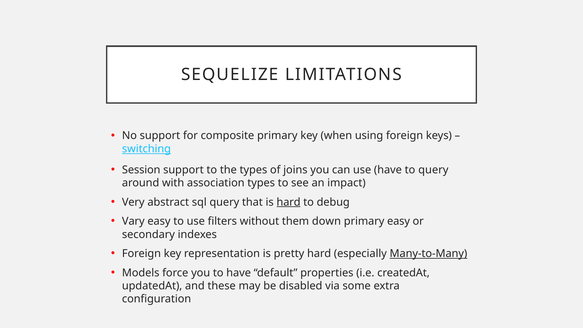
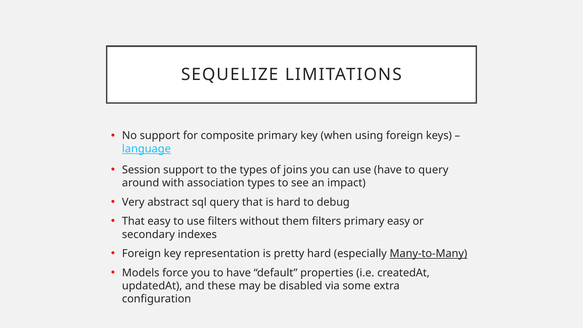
switching: switching -> language (146, 149)
hard underline: present -> none (289, 202)
Vary: Vary -> That (133, 221)
them down: down -> filters (326, 221)
